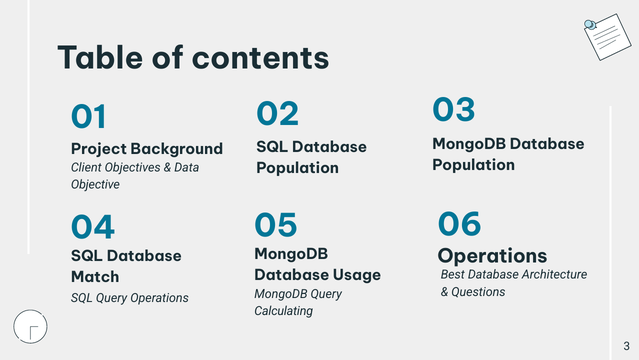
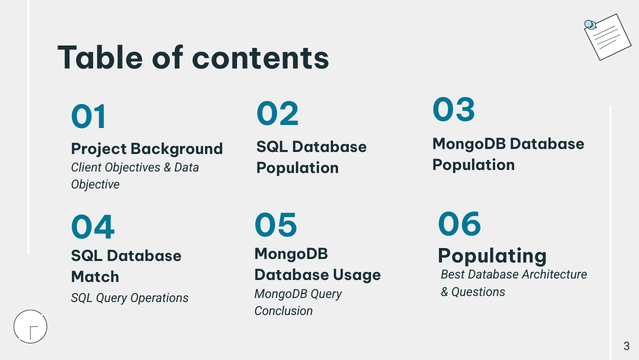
Operations: Operations -> Populating (492, 256)
Calculating: Calculating -> Conclusion (284, 311)
